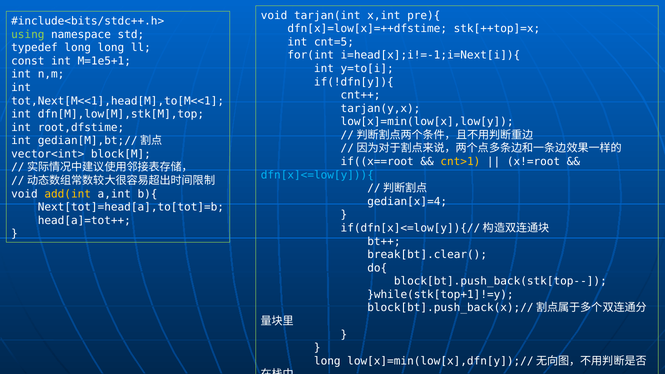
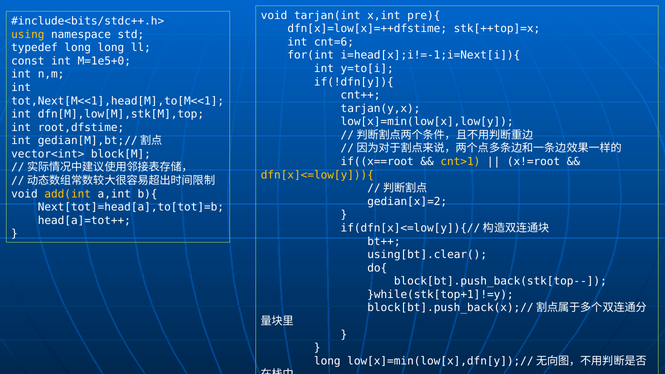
using colour: light green -> yellow (28, 34)
cnt=5: cnt=5 -> cnt=6 (334, 42)
M=1e5+1: M=1e5+1 -> M=1e5+0 (104, 61)
dfn[x]<=low[y])){ colour: light blue -> yellow (317, 175)
gedian[x]=4: gedian[x]=4 -> gedian[x]=2 (407, 202)
break[bt].clear(: break[bt].clear( -> using[bt].clear( (427, 255)
